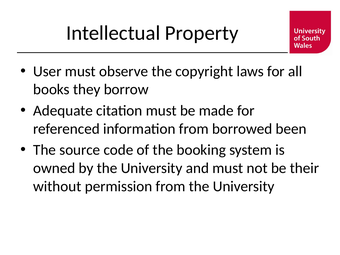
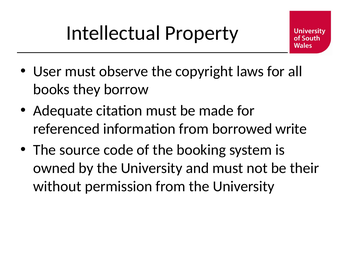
been: been -> write (291, 129)
